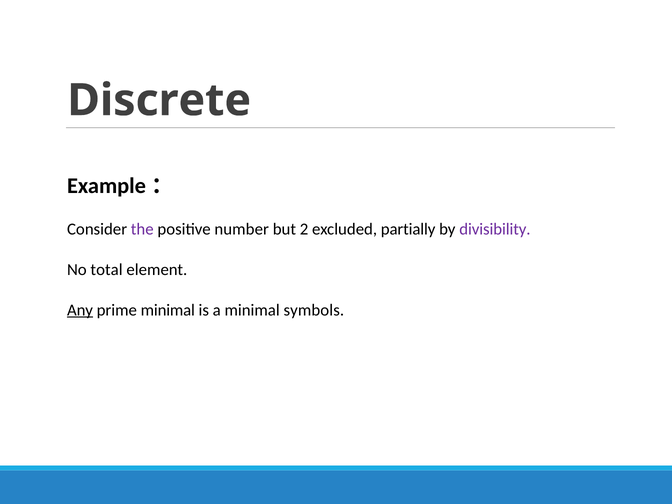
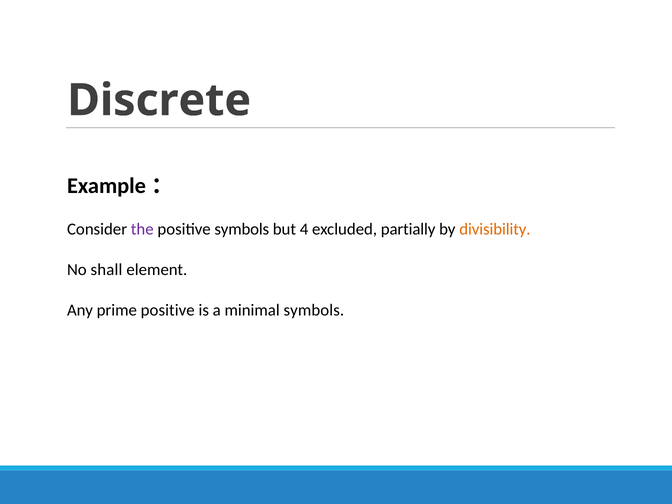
positive number: number -> symbols (242, 229)
2: 2 -> 4 (304, 229)
divisibility colour: purple -> orange (495, 229)
total: total -> shall (107, 270)
Any underline: present -> none (80, 310)
prime minimal: minimal -> positive (168, 310)
